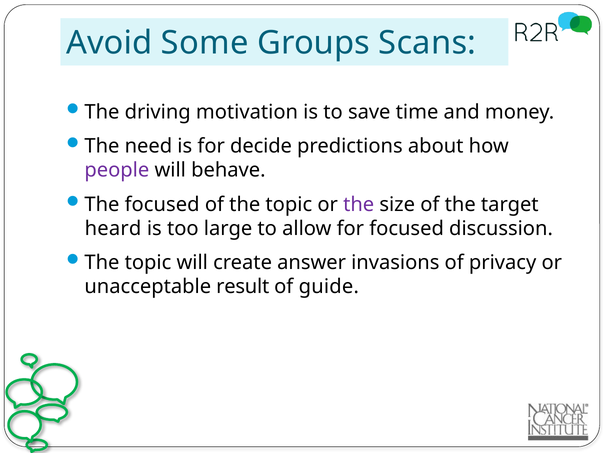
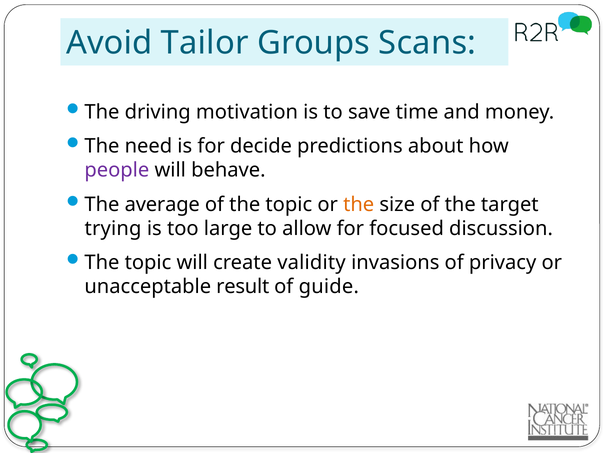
Some: Some -> Tailor (205, 43)
The focused: focused -> average (162, 204)
the colour: purple -> orange (359, 204)
heard: heard -> trying (113, 229)
answer: answer -> validity (311, 263)
